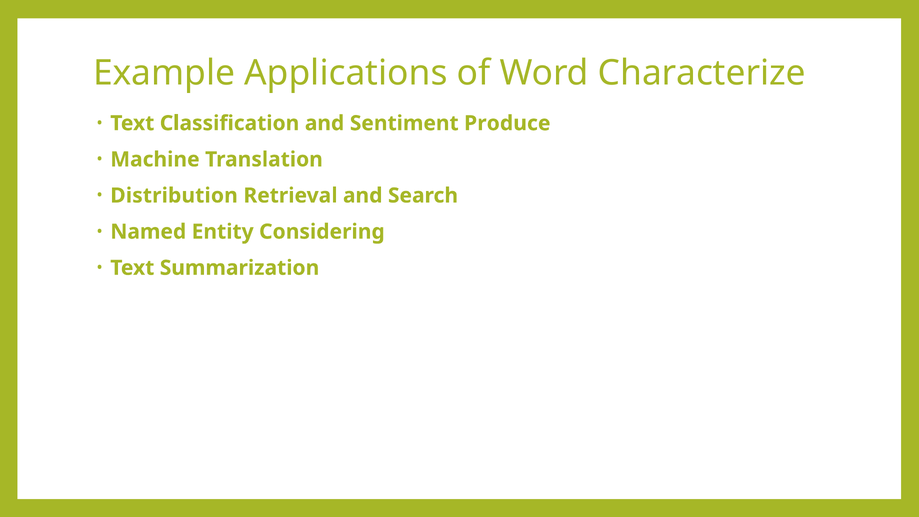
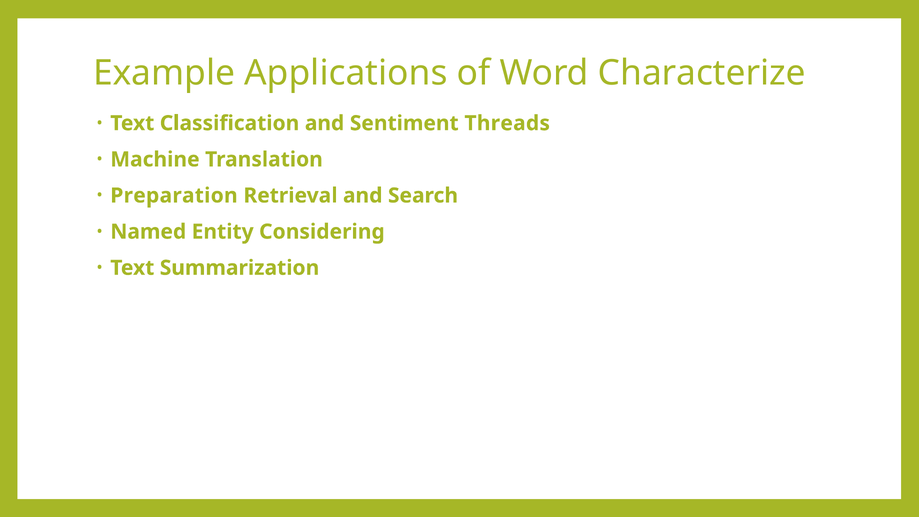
Produce: Produce -> Threads (507, 123)
Distribution: Distribution -> Preparation (174, 196)
